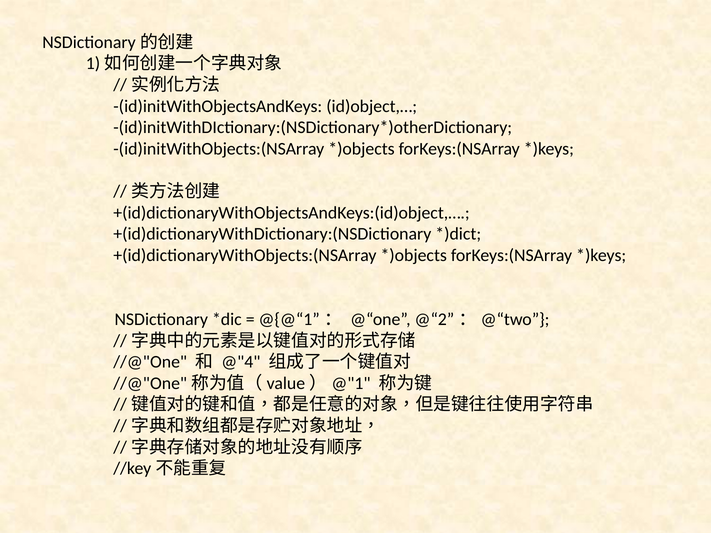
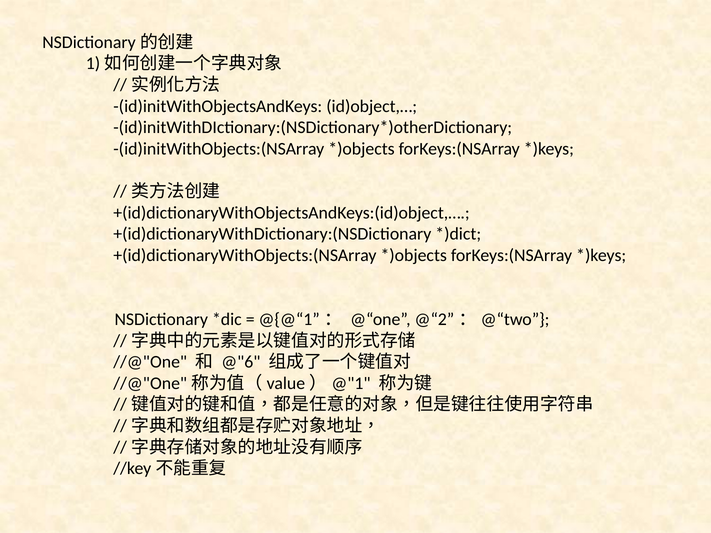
@"4: @"4 -> @"6 (241, 362)
